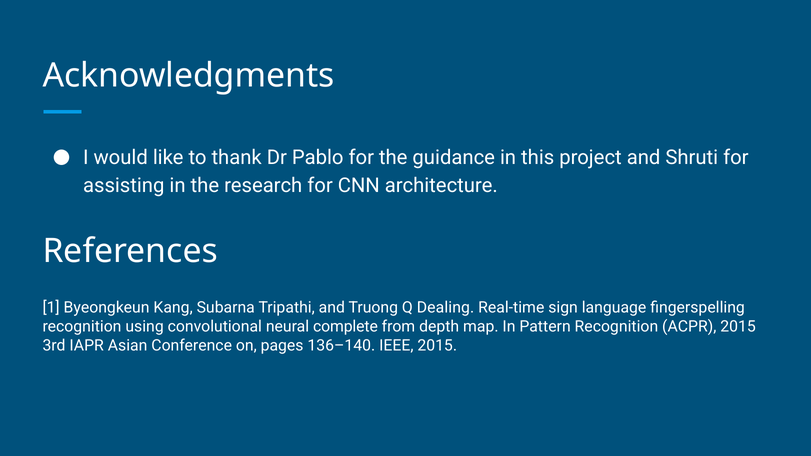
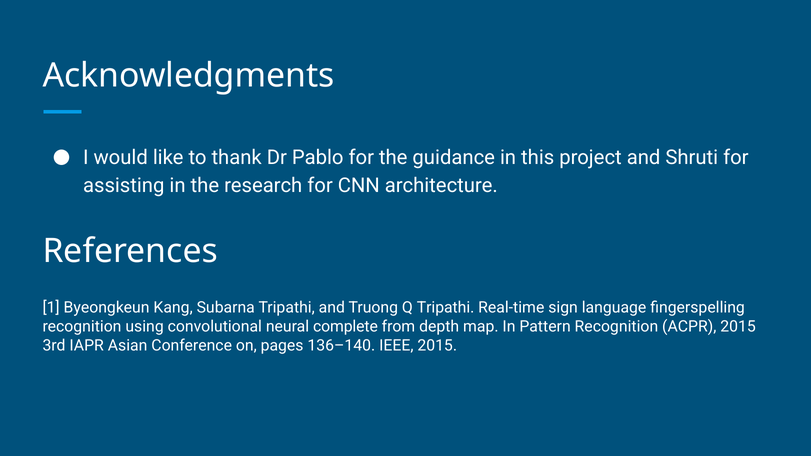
Q Dealing: Dealing -> Tripathi (446, 308)
